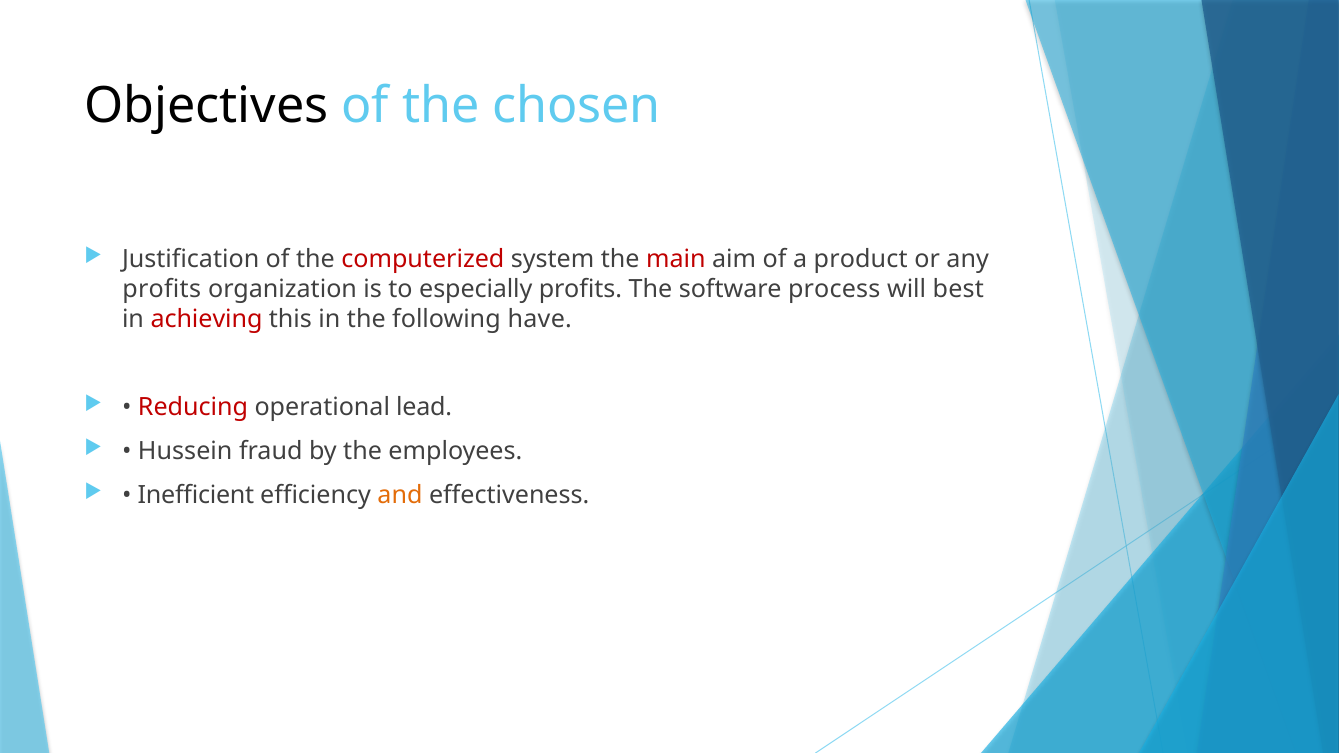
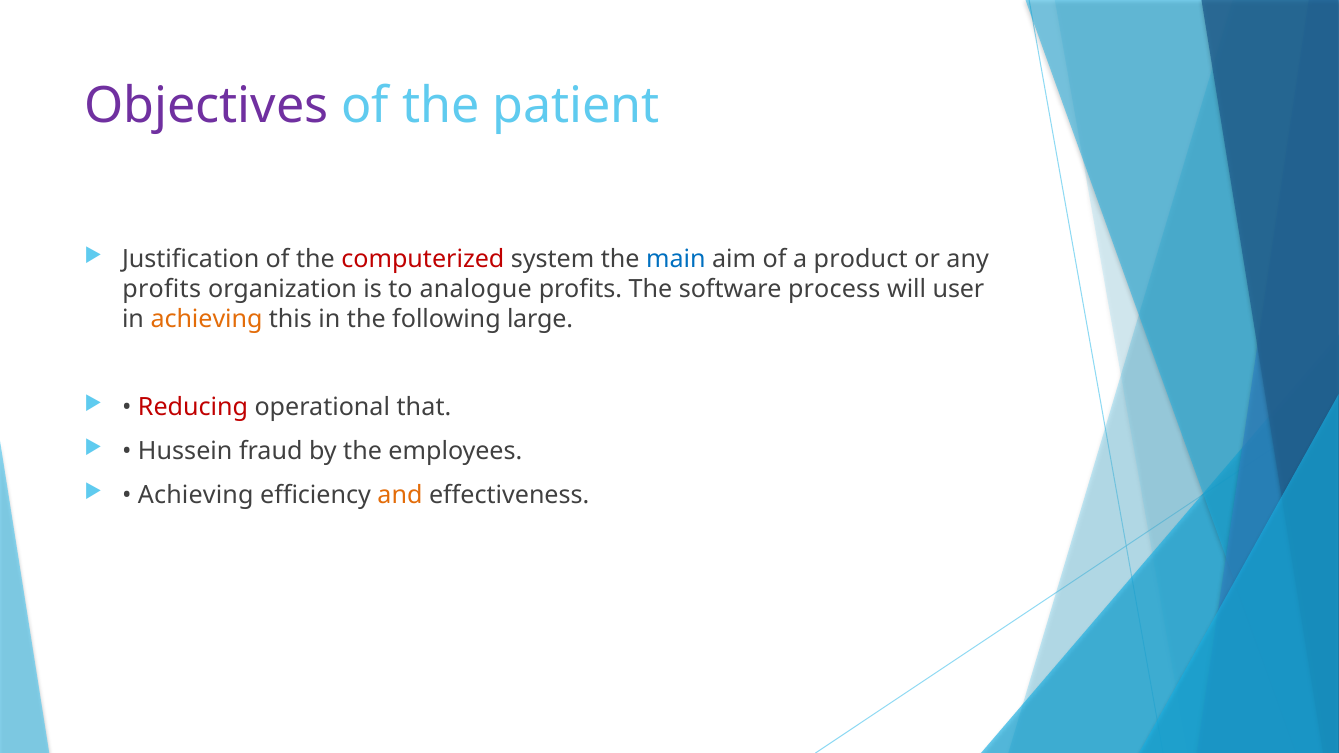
Objectives colour: black -> purple (207, 106)
chosen: chosen -> patient (576, 106)
main colour: red -> blue (676, 259)
especially: especially -> analogue (476, 289)
best: best -> user (959, 289)
achieving colour: red -> orange (207, 319)
have: have -> large (540, 319)
lead: lead -> that (424, 408)
Inefficient: Inefficient -> Achieving (196, 496)
